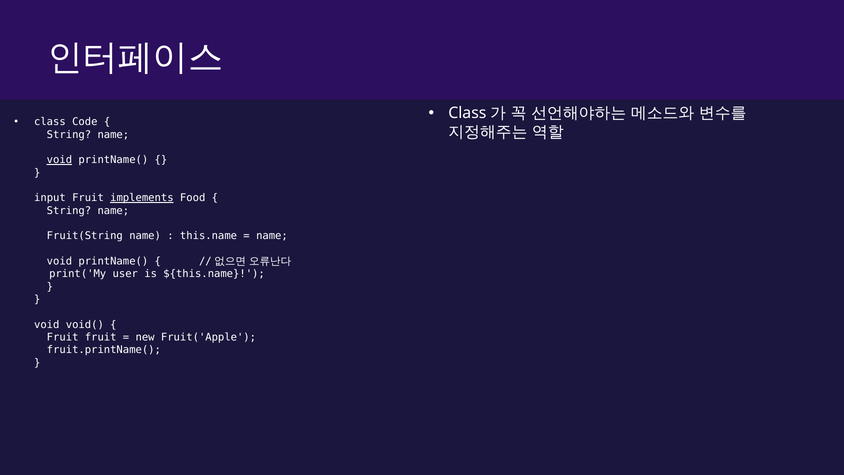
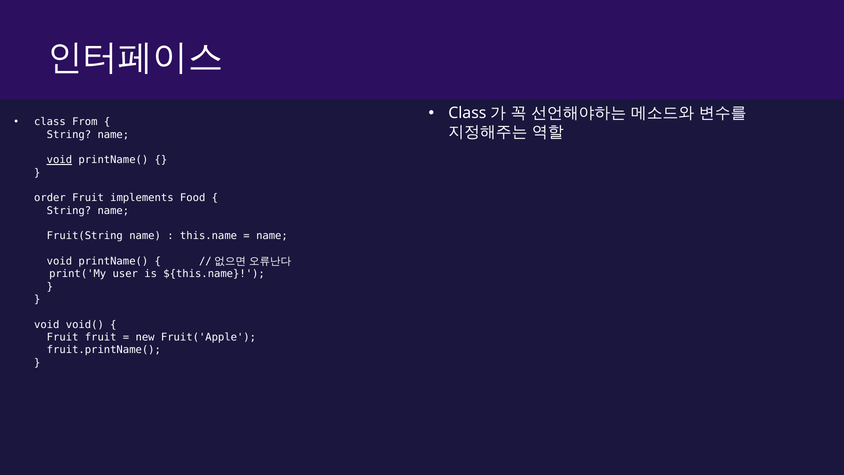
Code: Code -> From (85, 122)
input: input -> order (50, 198)
implements underline: present -> none (142, 198)
